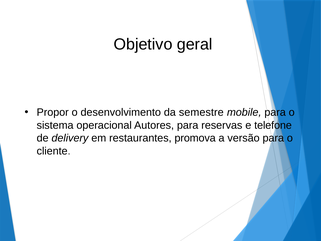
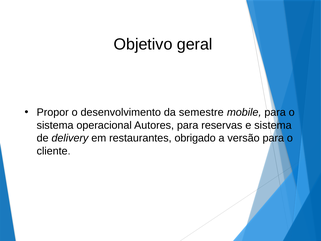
e telefone: telefone -> sistema (273, 125)
promova: promova -> obrigado (195, 138)
